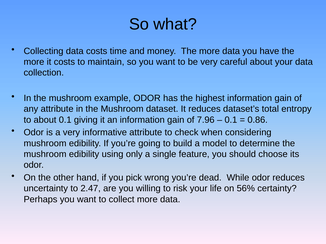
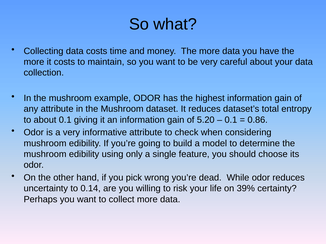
7.96: 7.96 -> 5.20 (206, 120)
2.47: 2.47 -> 0.14 (91, 189)
56%: 56% -> 39% (246, 189)
